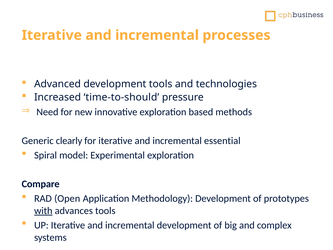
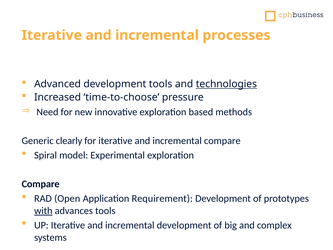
technologies underline: none -> present (226, 84)
time-to-should: time-to-should -> time-to-choose (121, 97)
incremental essential: essential -> compare (222, 141)
Methodology: Methodology -> Requirement (162, 198)
